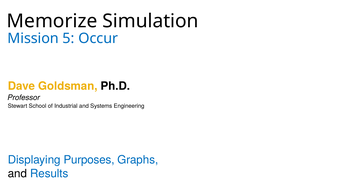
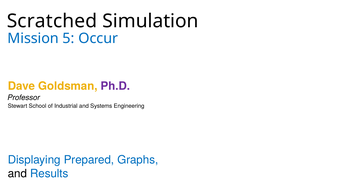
Memorize: Memorize -> Scratched (52, 21)
Ph.D colour: black -> purple (115, 86)
Purposes: Purposes -> Prepared (89, 160)
